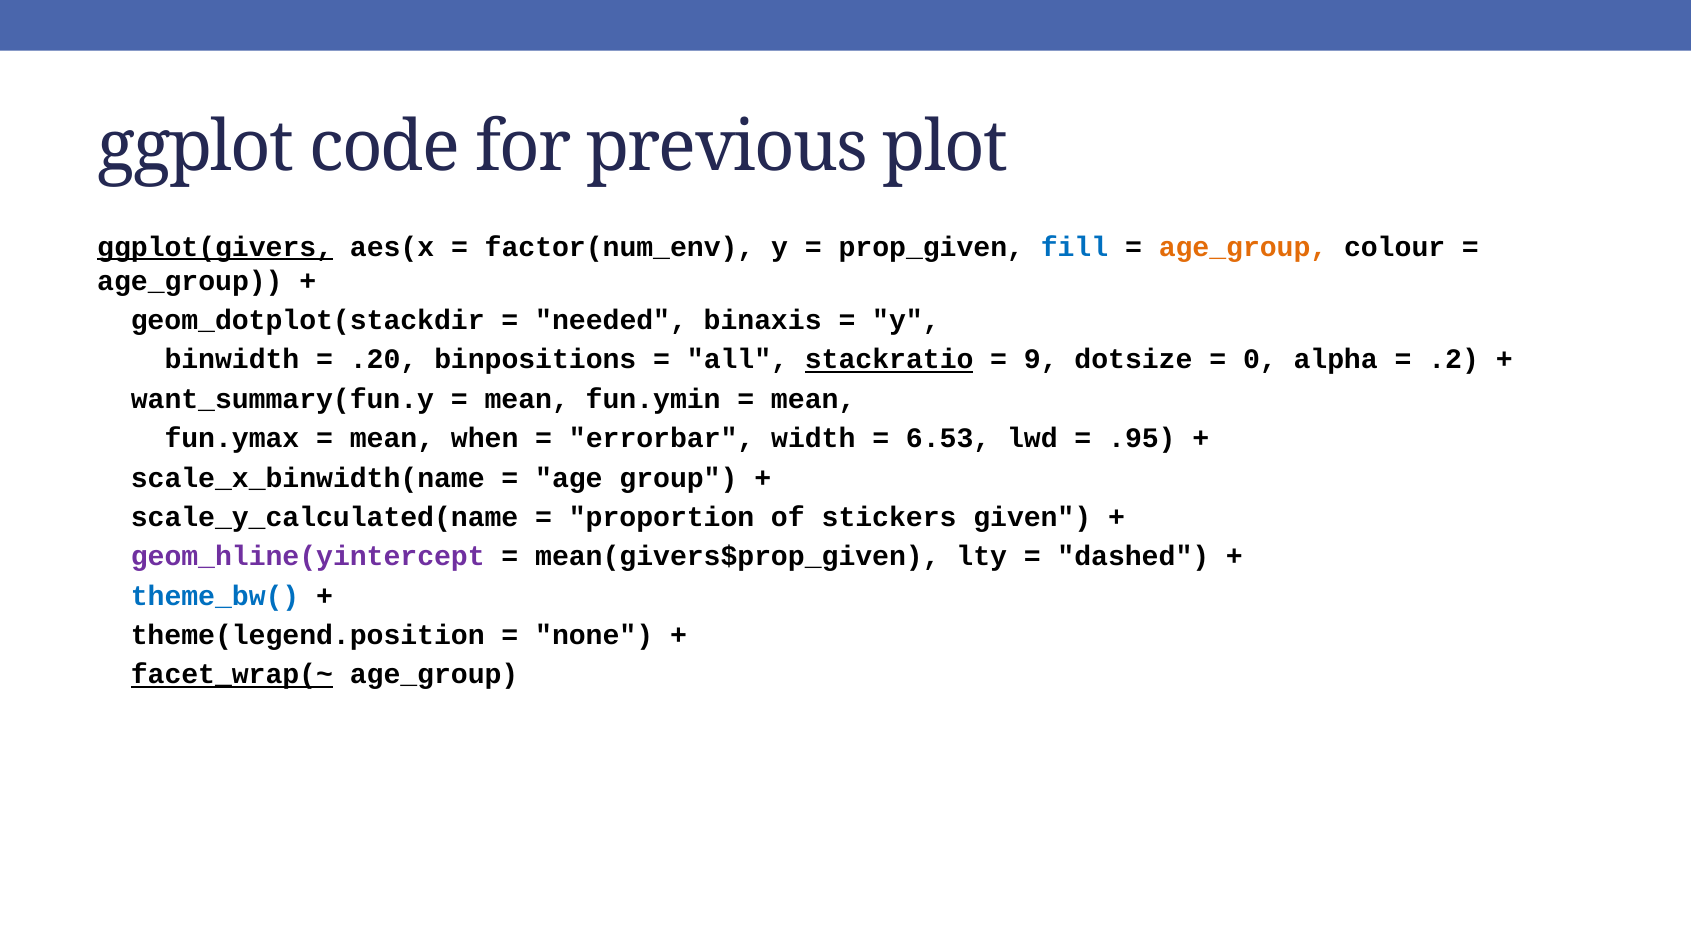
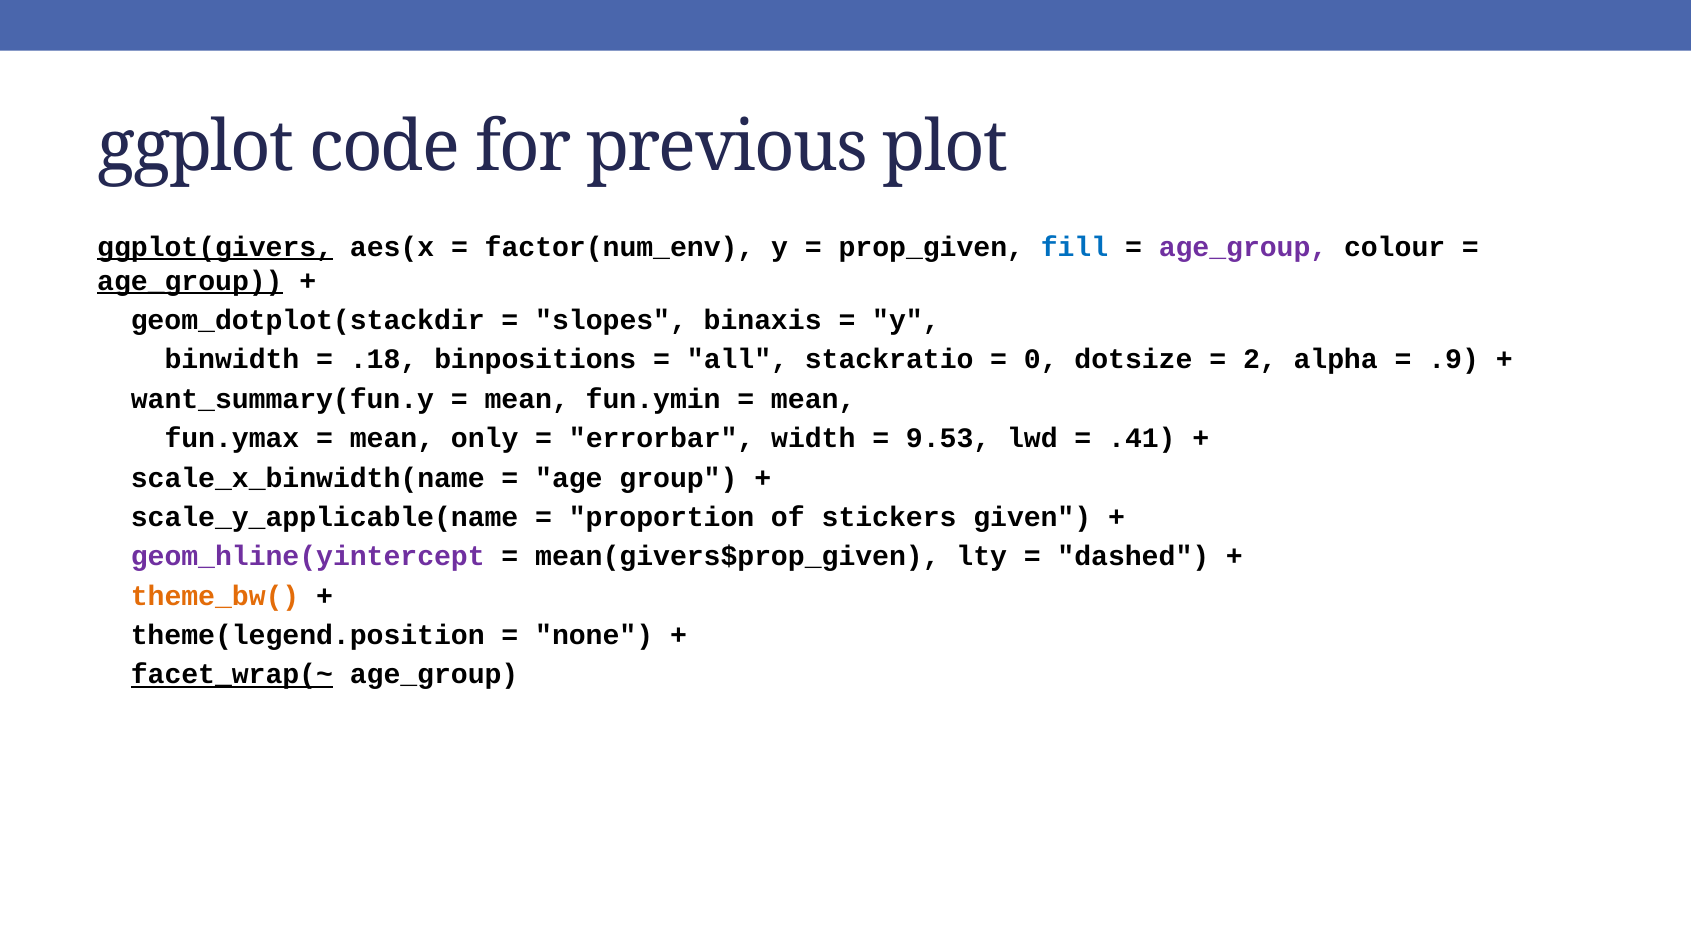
age_group colour: orange -> purple (1243, 247)
age_group underline: none -> present (190, 281)
needed: needed -> slopes (611, 320)
.20: .20 -> .18 (384, 360)
stackratio underline: present -> none (889, 360)
9: 9 -> 0 (1041, 360)
0: 0 -> 2 (1260, 360)
.2: .2 -> .9 (1454, 360)
when: when -> only (485, 438)
6.53: 6.53 -> 9.53 (948, 438)
.95: .95 -> .41 (1142, 438)
scale_y_calculated(name: scale_y_calculated(name -> scale_y_applicable(name (325, 517)
theme_bw( colour: blue -> orange (215, 596)
